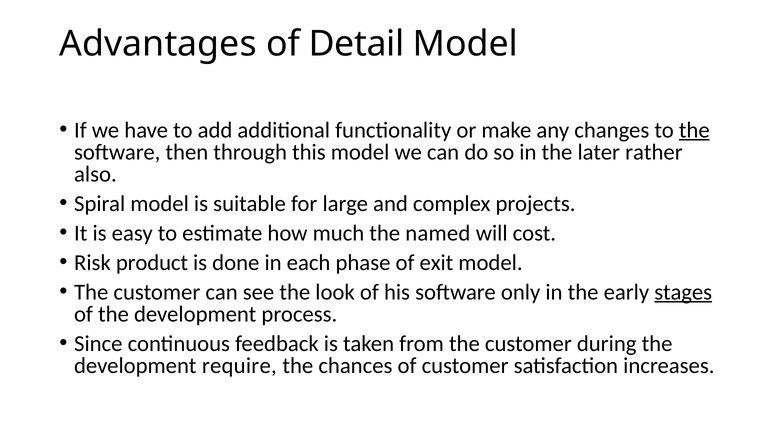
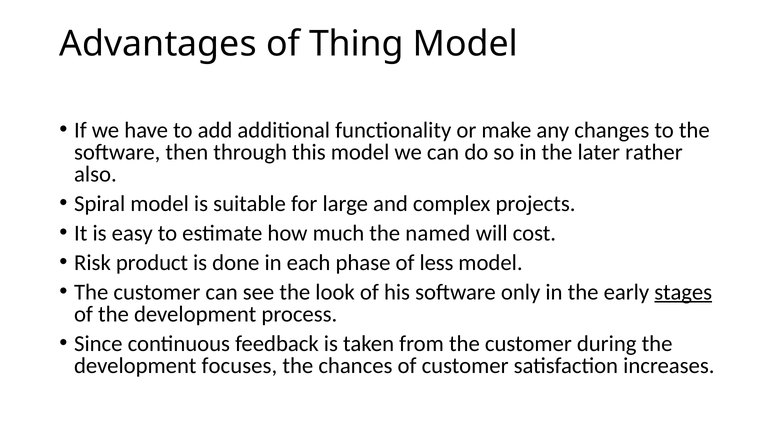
Detail: Detail -> Thing (356, 44)
the underline: present -> none (694, 130)
exit: exit -> less (436, 262)
require: require -> focuses (239, 366)
